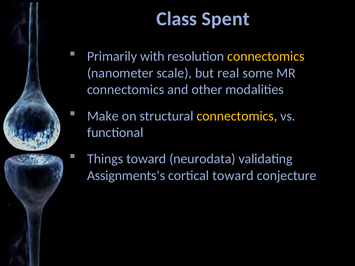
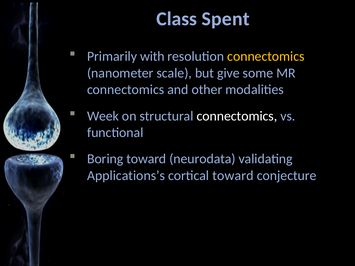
real: real -> give (228, 73)
Make: Make -> Week (103, 116)
connectomics colour: yellow -> white (237, 116)
Things: Things -> Boring (105, 159)
Assignments’s: Assignments’s -> Applications’s (126, 176)
